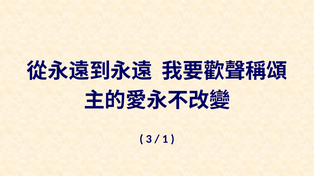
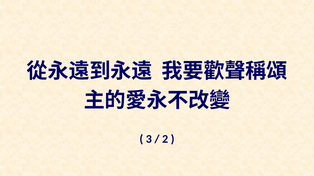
1: 1 -> 2 (165, 139)
